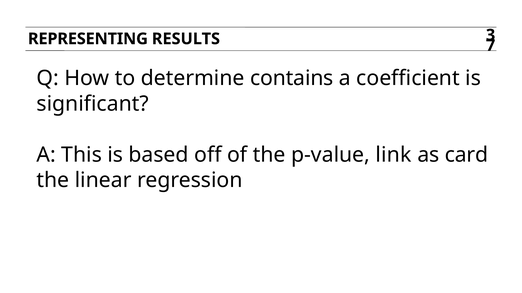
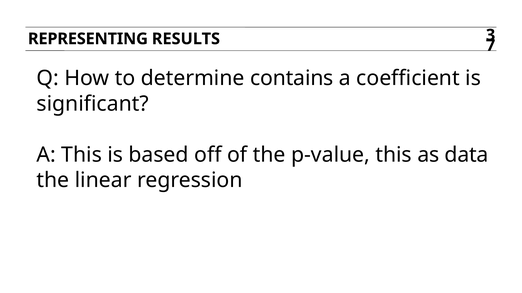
p-value link: link -> this (394, 155)
card: card -> data (466, 155)
